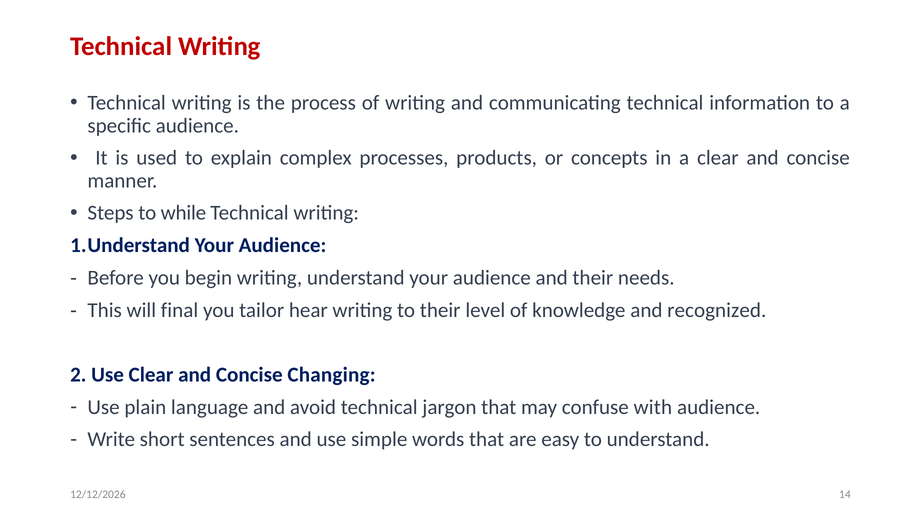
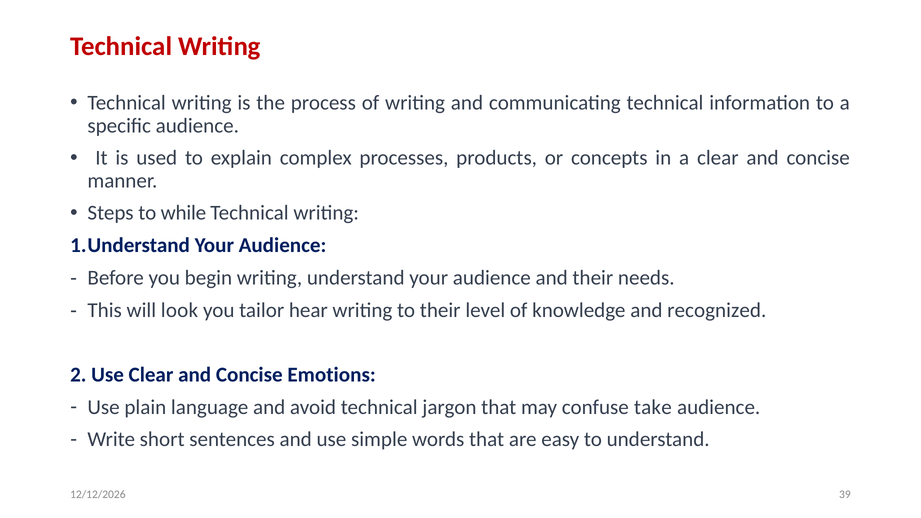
final: final -> look (179, 310)
Changing: Changing -> Emotions (332, 375)
with: with -> take (653, 407)
14: 14 -> 39 (845, 495)
